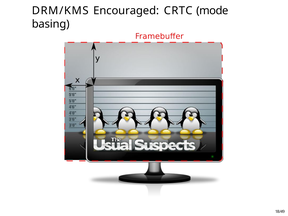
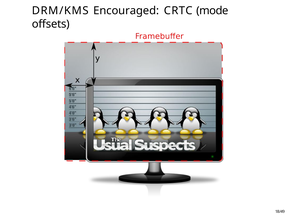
basing: basing -> offsets (51, 24)
